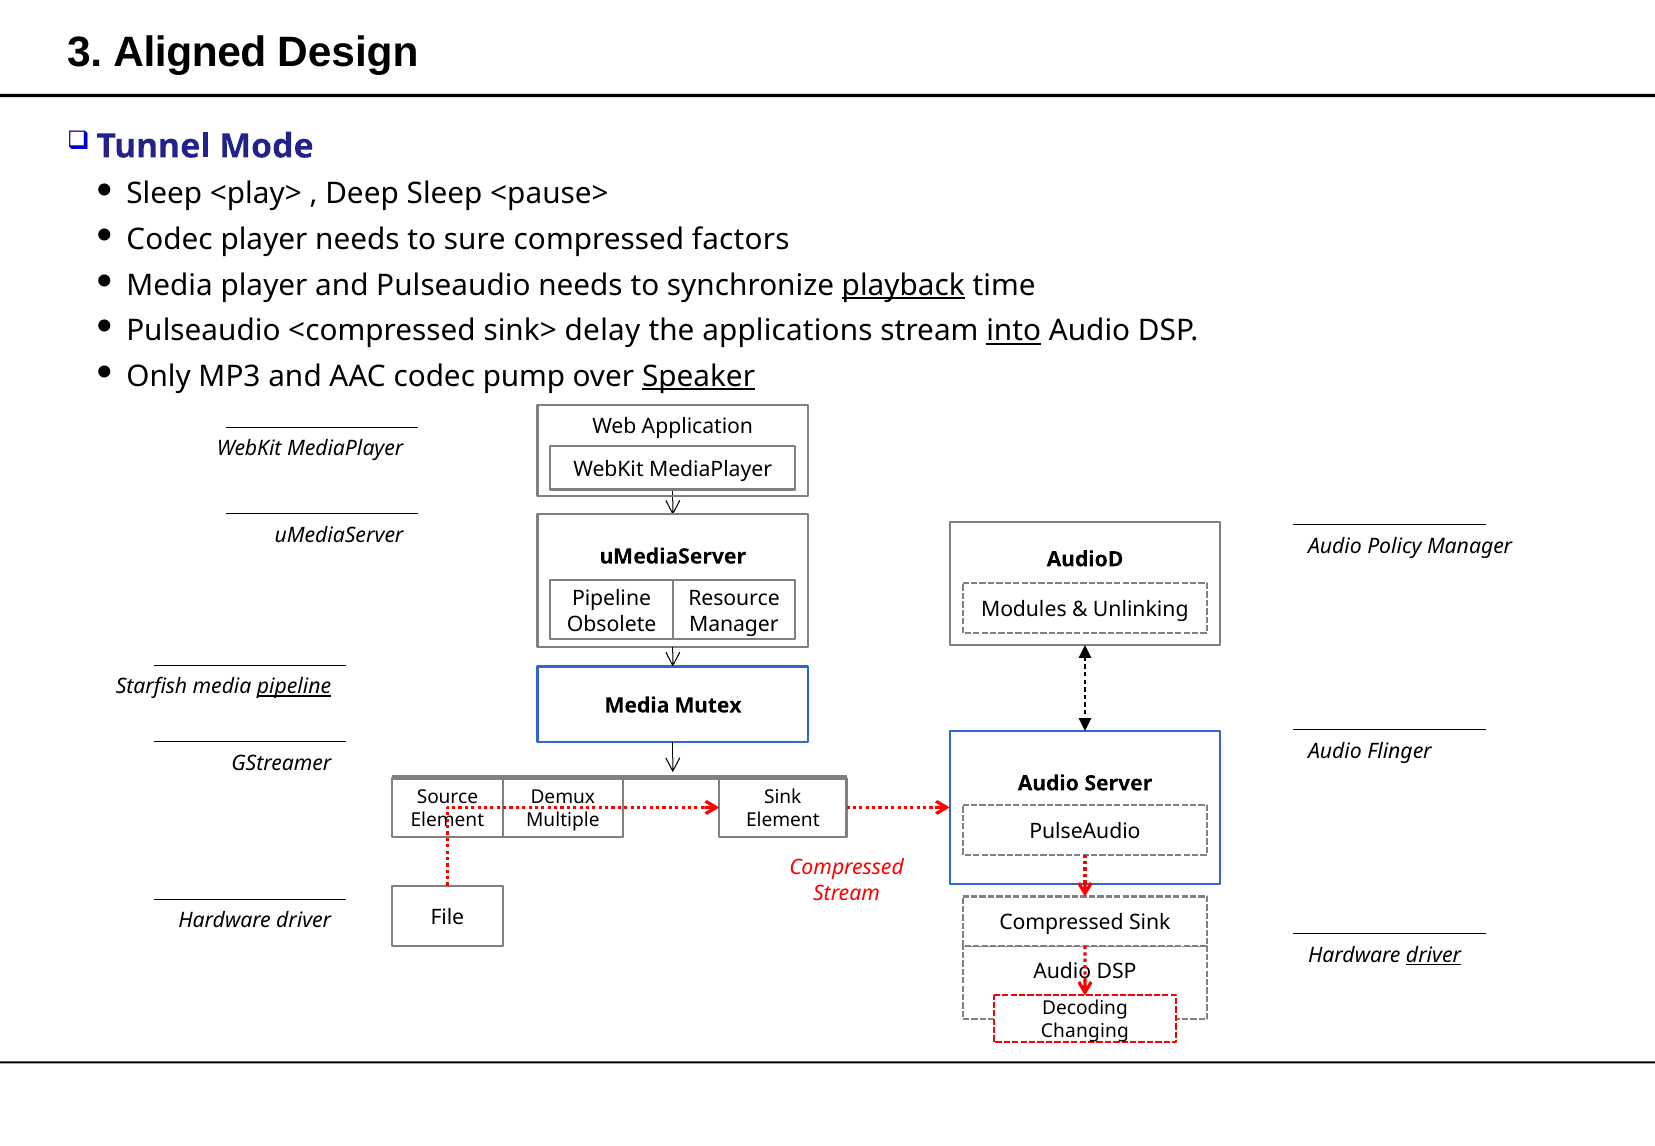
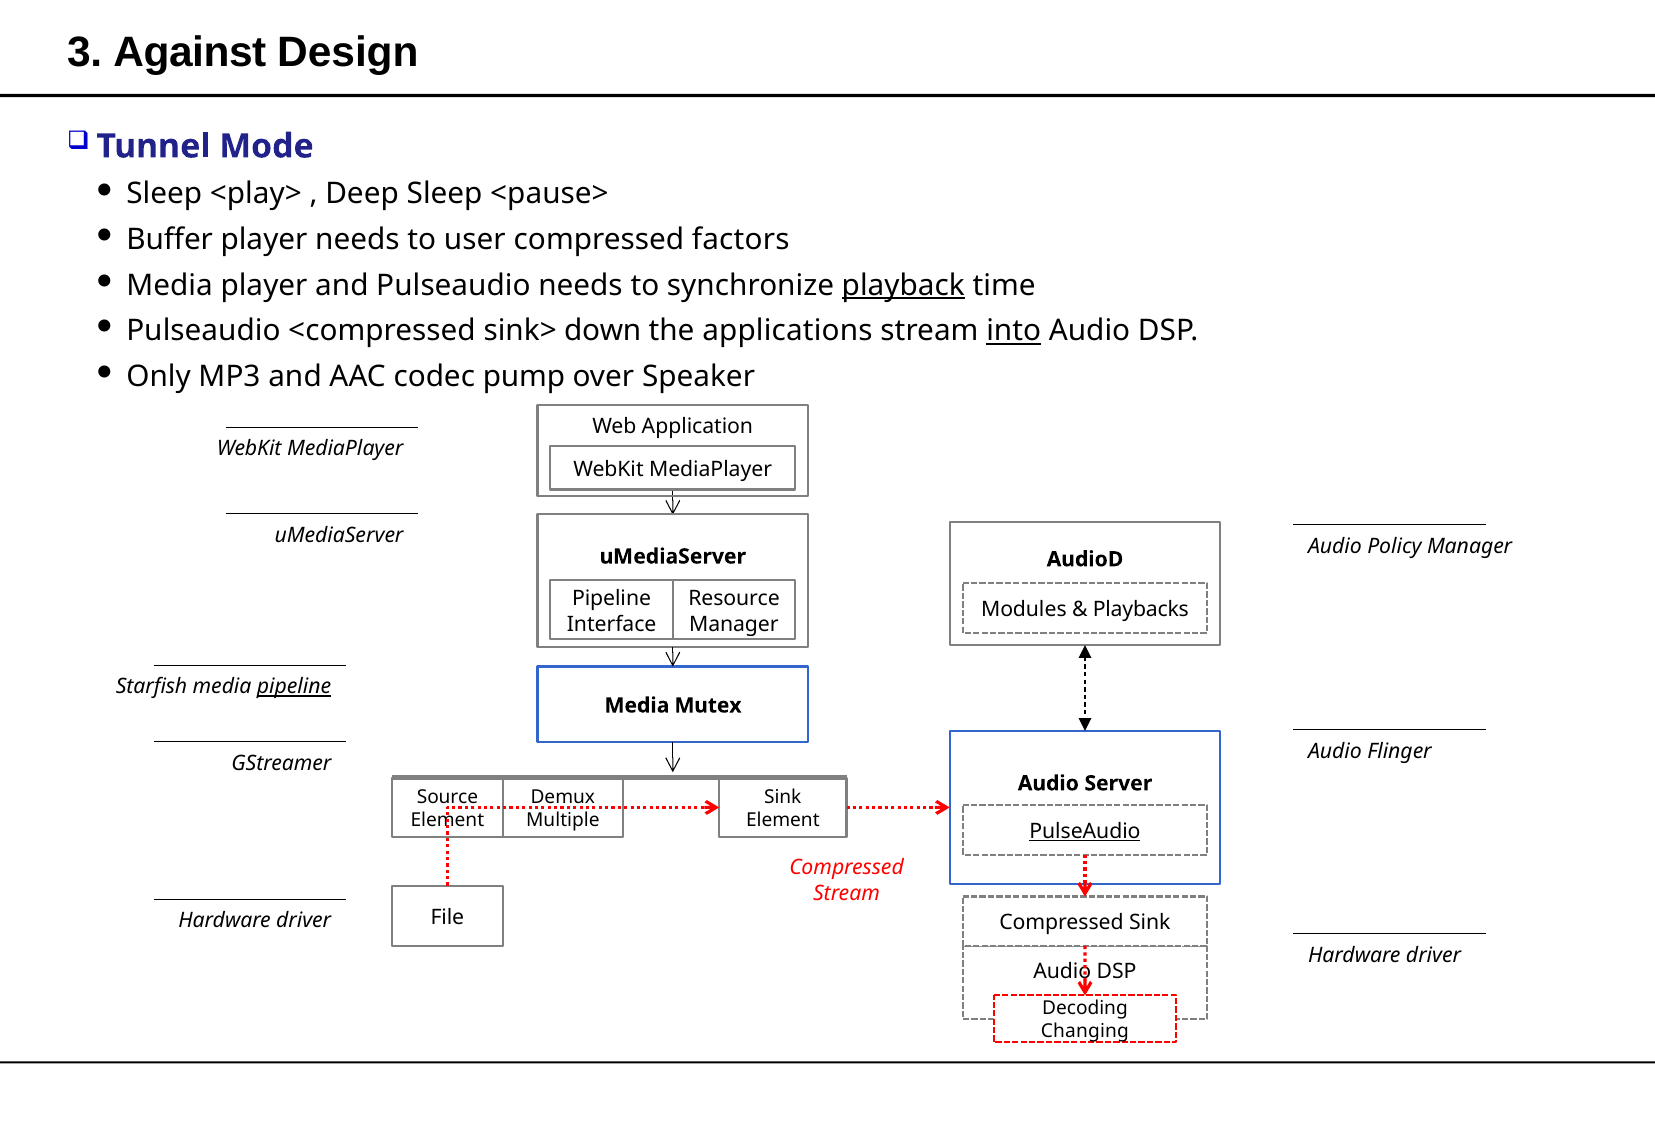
Aligned: Aligned -> Against (190, 53)
Codec: Codec -> Buffer (170, 240)
sure: sure -> user (475, 240)
delay: delay -> down (603, 331)
Speaker underline: present -> none (699, 376)
Unlinking: Unlinking -> Playbacks (1141, 609)
Obsolete: Obsolete -> Interface (612, 624)
PulseAudio underline: none -> present (1085, 831)
driver underline: present -> none (1434, 955)
